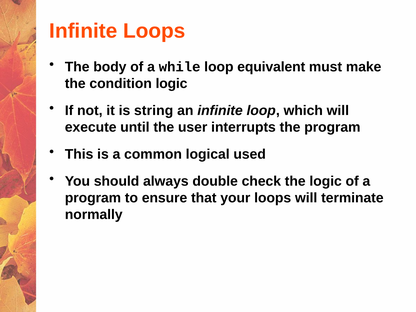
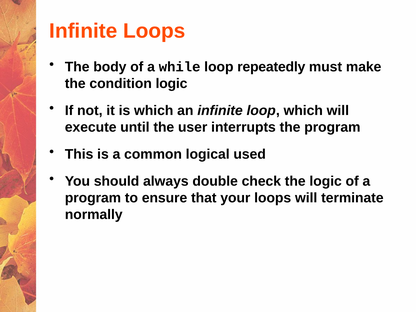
equivalent: equivalent -> repeatedly (271, 67)
is string: string -> which (154, 111)
